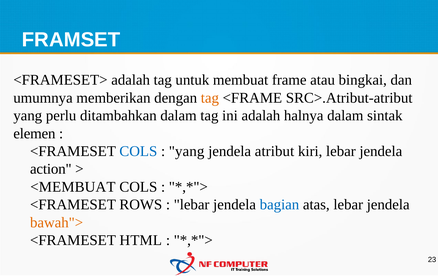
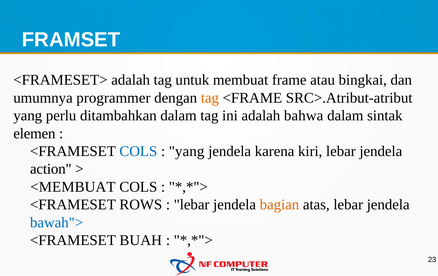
memberikan: memberikan -> programmer (113, 98)
halnya: halnya -> bahwa (304, 116)
atribut: atribut -> karena (275, 151)
bagian colour: blue -> orange (279, 205)
bawah"> colour: orange -> blue (57, 222)
HTML: HTML -> BUAH (141, 240)
